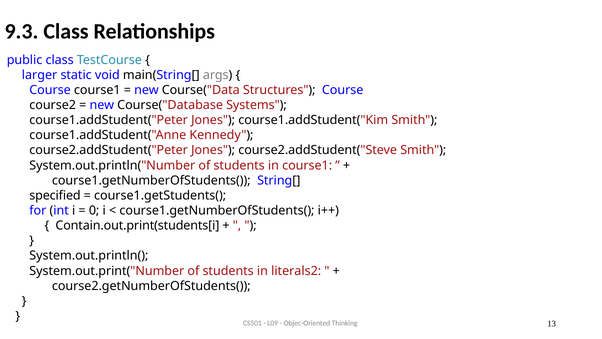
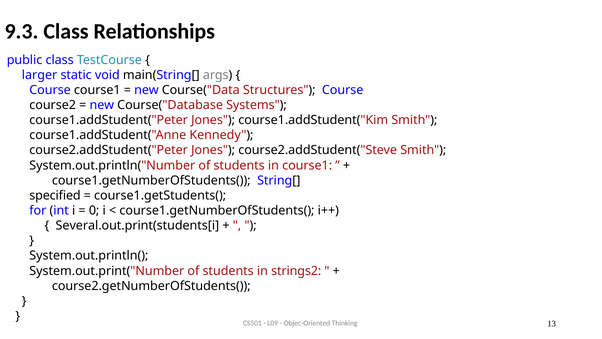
Contain.out.print(students[i: Contain.out.print(students[i -> Several.out.print(students[i (137, 225)
literals2: literals2 -> strings2 (296, 271)
